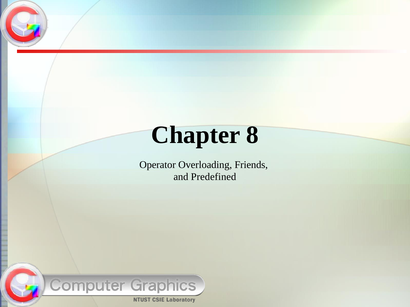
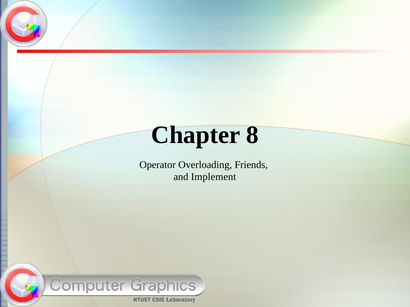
Predefined: Predefined -> Implement (214, 177)
